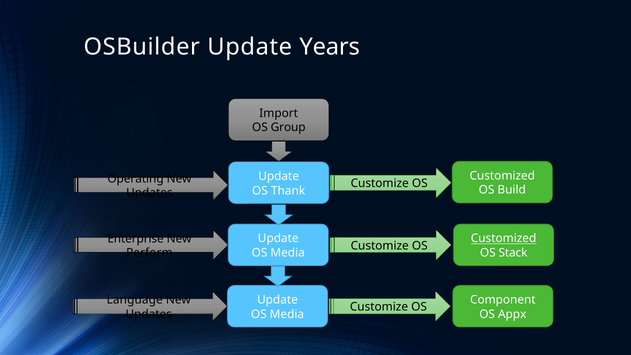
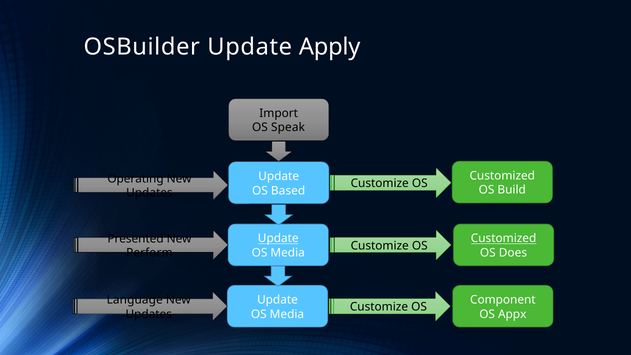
Years: Years -> Apply (330, 47)
Group: Group -> Speak (288, 128)
Thank: Thank -> Based (288, 191)
Enterprise: Enterprise -> Presented (136, 239)
Update underline: none -> present (278, 239)
Stack: Stack -> Does (513, 253)
